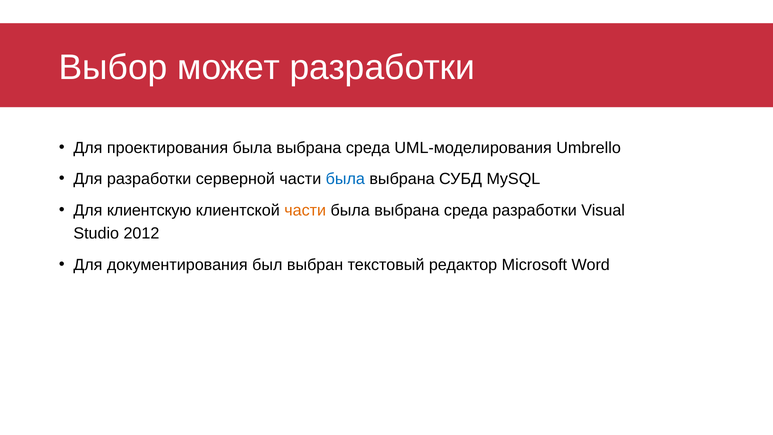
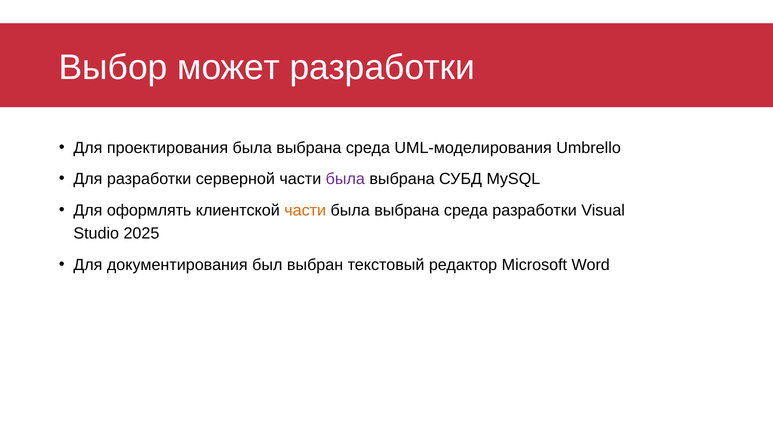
была colour: blue -> purple (345, 179)
клиентскую: клиентскую -> оформлять (149, 210)
2012: 2012 -> 2025 (141, 233)
